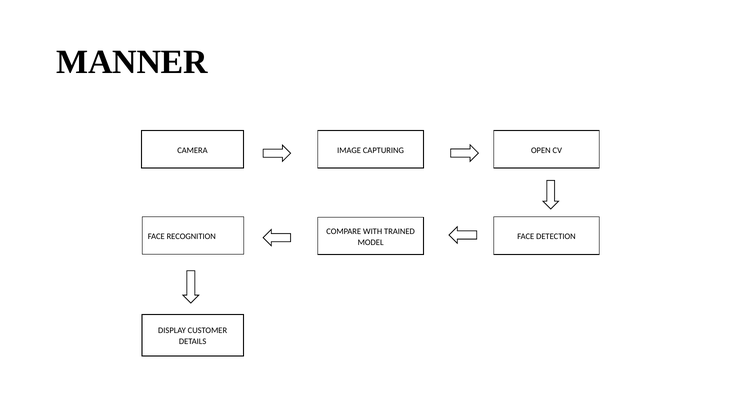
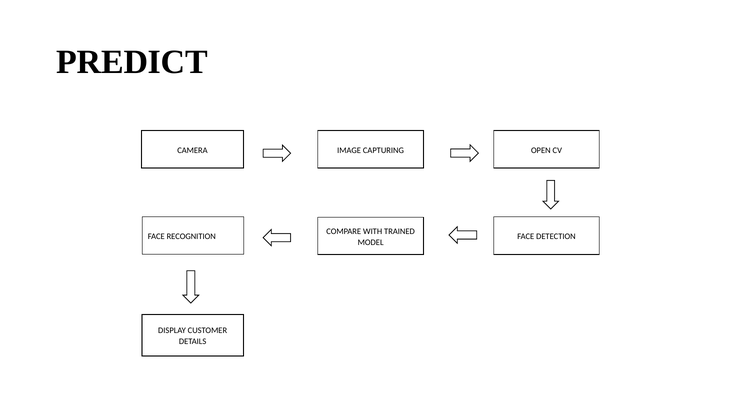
MANNER: MANNER -> PREDICT (132, 62)
